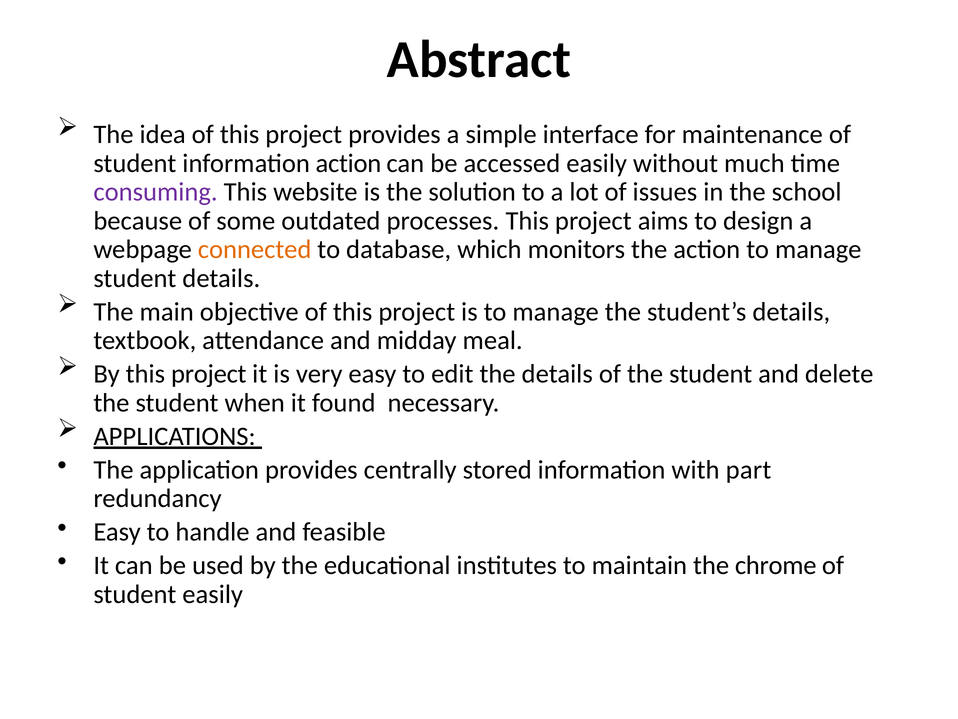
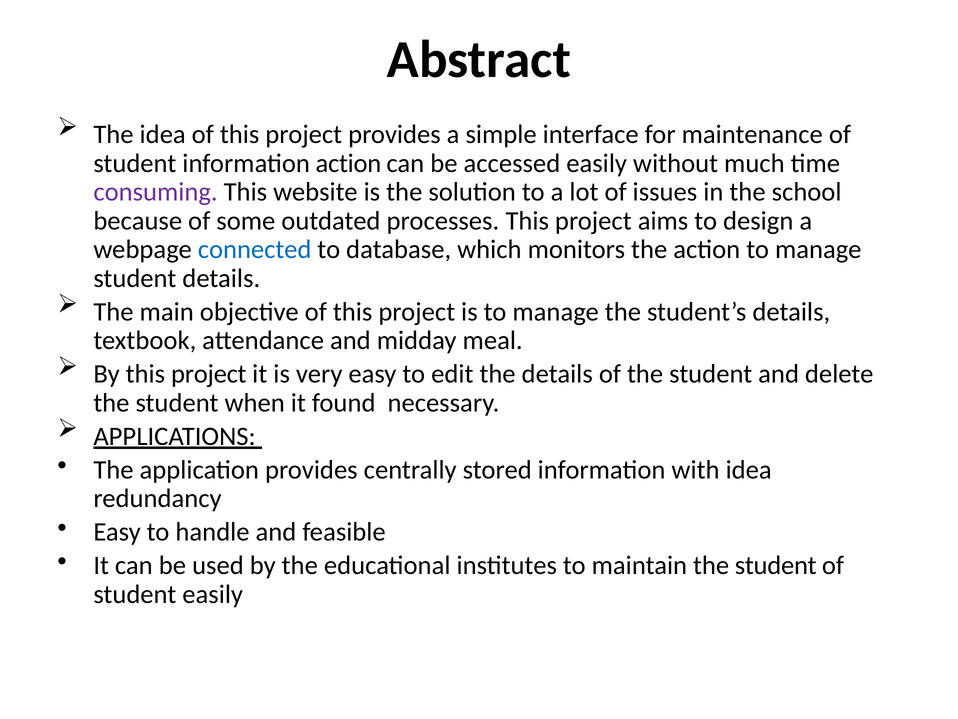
connected colour: orange -> blue (255, 249)
with part: part -> idea (749, 470)
maintain the chrome: chrome -> student (776, 565)
